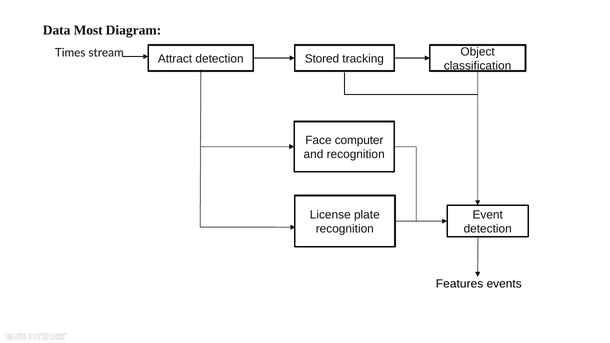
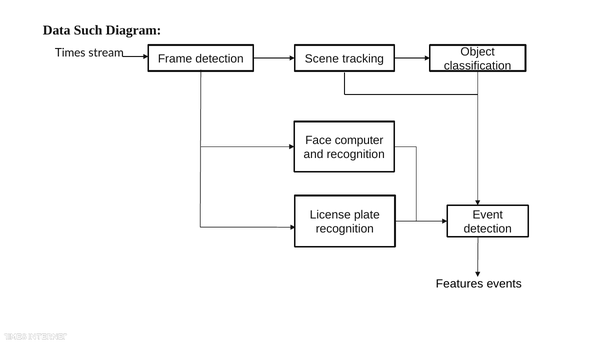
Most: Most -> Such (88, 30)
Stored: Stored -> Scene (322, 59)
Attract: Attract -> Frame (175, 59)
